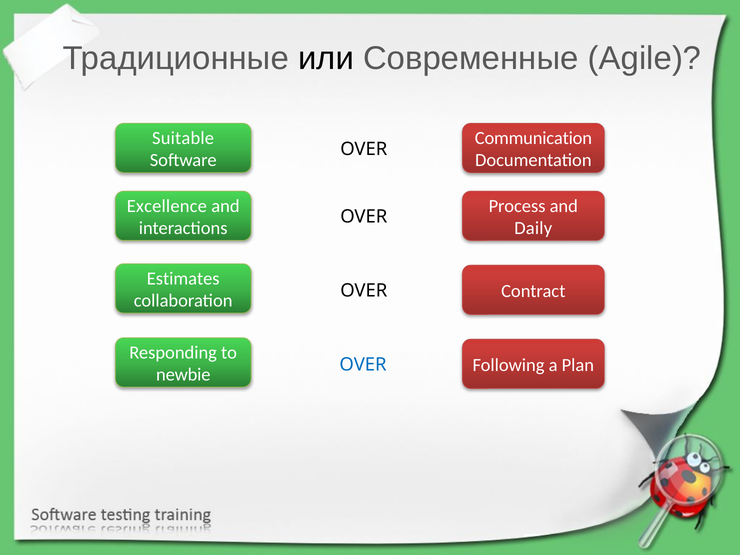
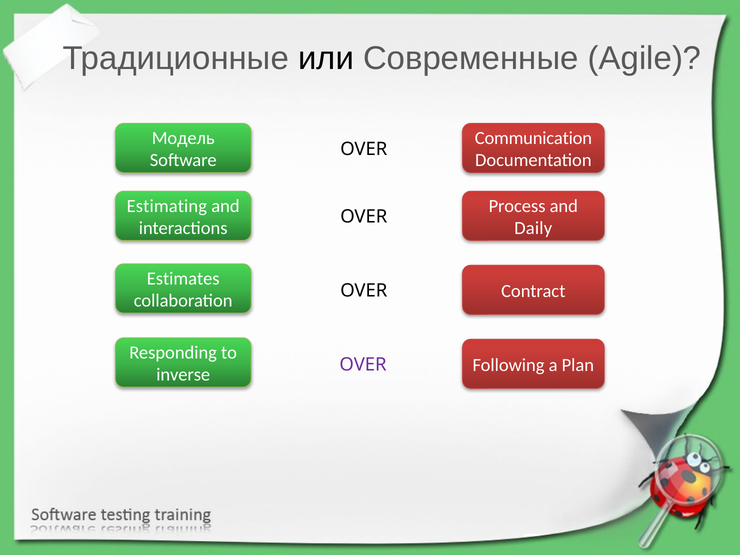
Suitable: Suitable -> Модель (183, 138)
Excellence: Excellence -> Estimating (167, 206)
OVER colour: blue -> purple (363, 365)
newbie: newbie -> inverse (183, 375)
